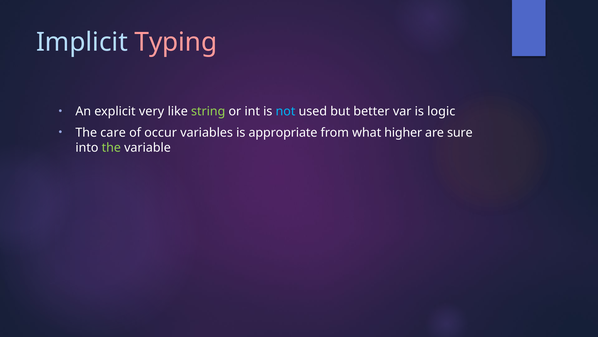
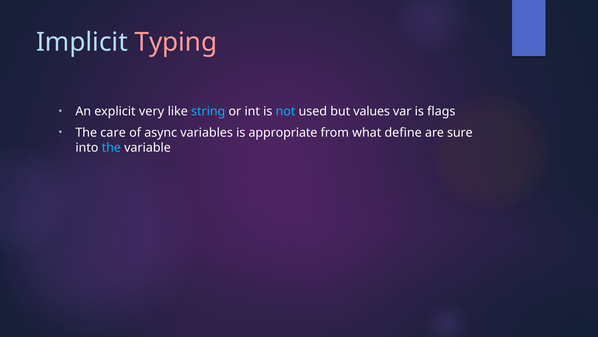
string colour: light green -> light blue (208, 111)
better: better -> values (372, 111)
logic: logic -> flags (441, 111)
occur: occur -> async (161, 132)
higher: higher -> define (403, 132)
the colour: light green -> light blue (111, 147)
